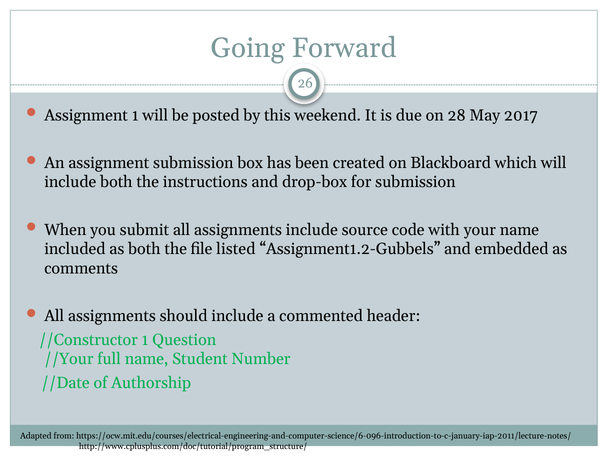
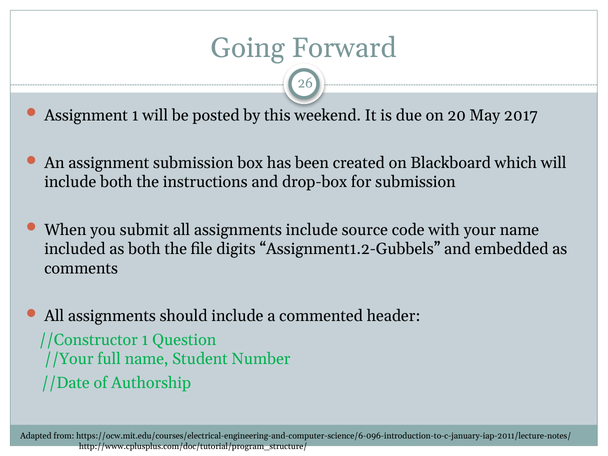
28: 28 -> 20 (457, 115)
listed: listed -> digits (236, 249)
